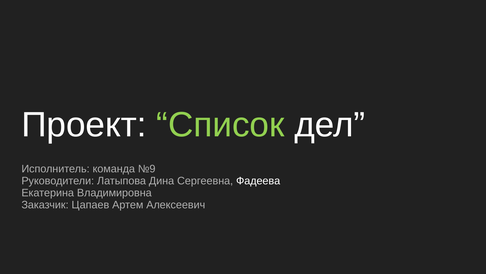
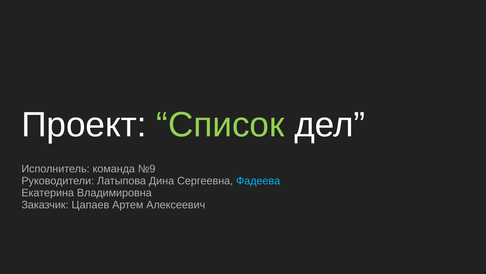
Фадеева colour: white -> light blue (258, 181)
